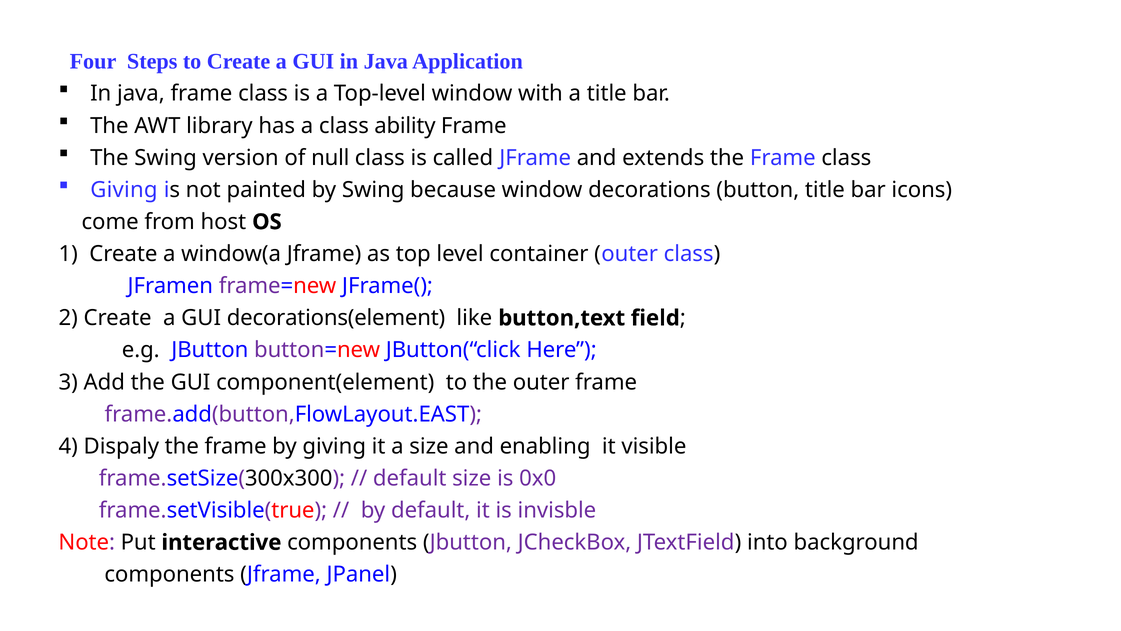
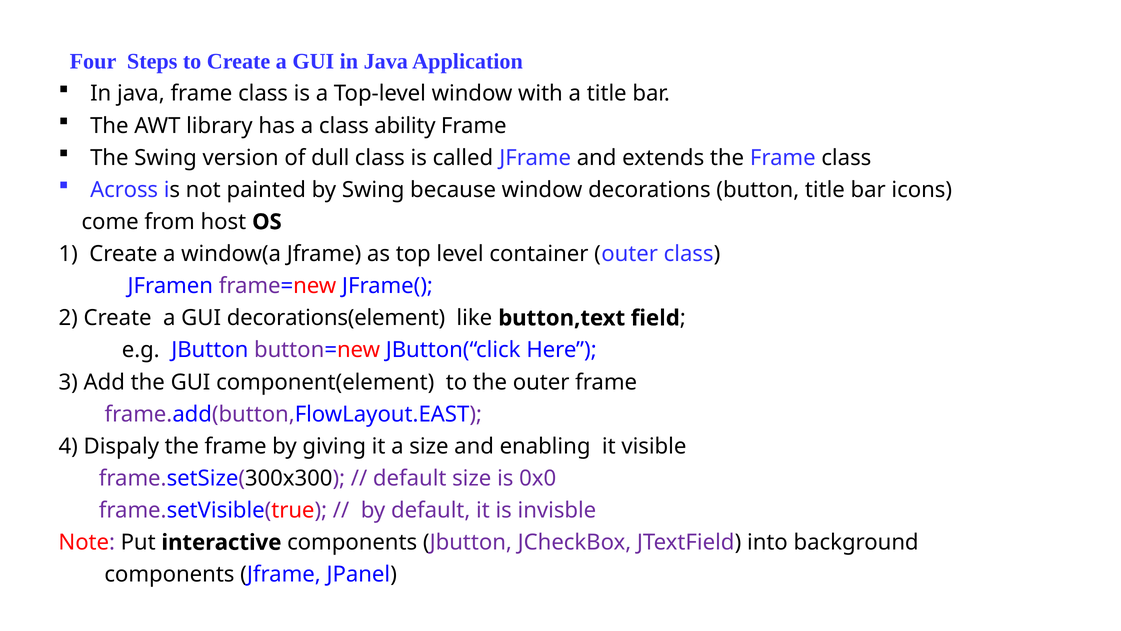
null: null -> dull (330, 158)
Giving: Giving -> Across (124, 190)
